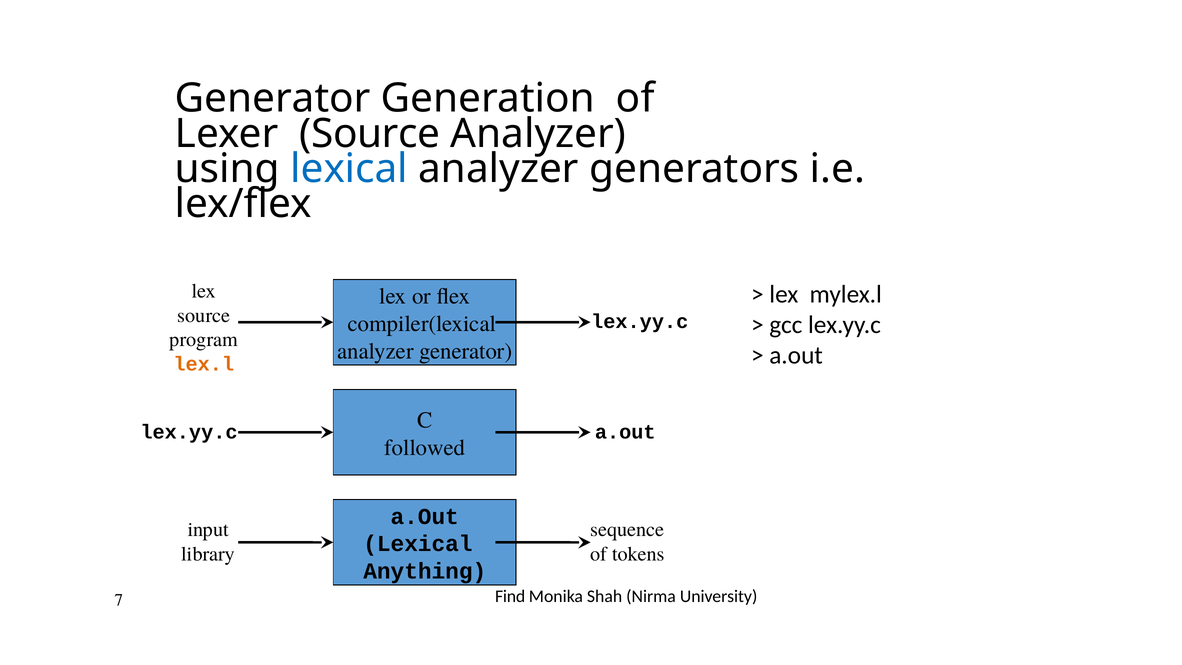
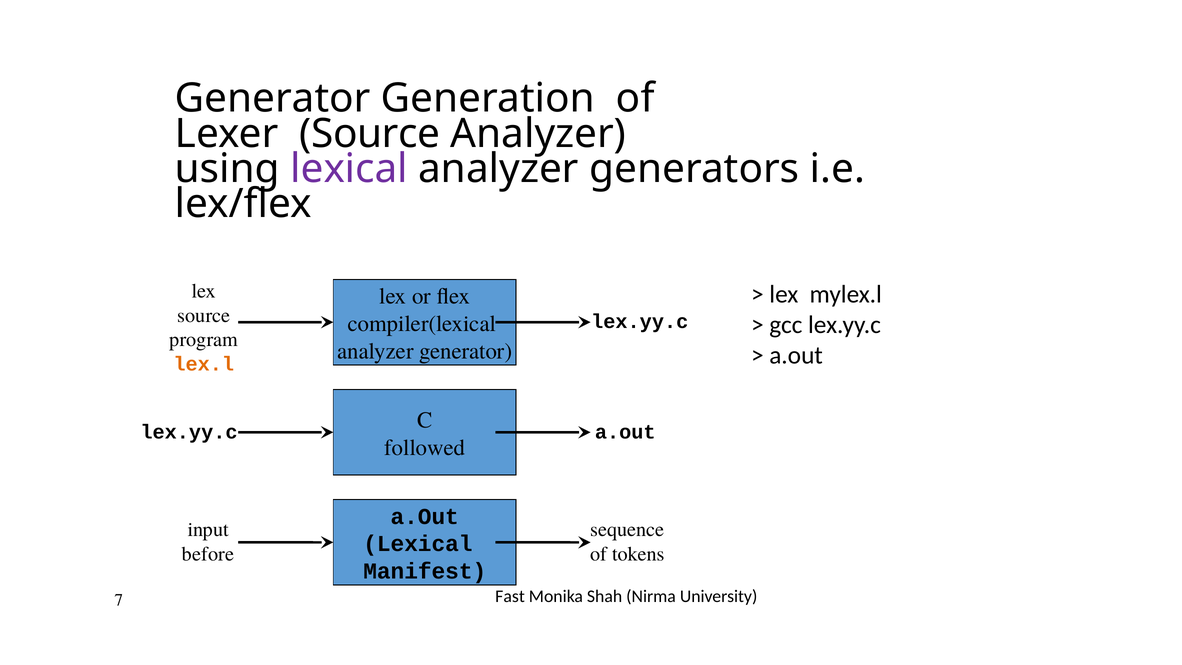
lexical colour: blue -> purple (349, 169)
library: library -> before (208, 554)
Anything: Anything -> Manifest (425, 571)
Find: Find -> Fast (510, 596)
